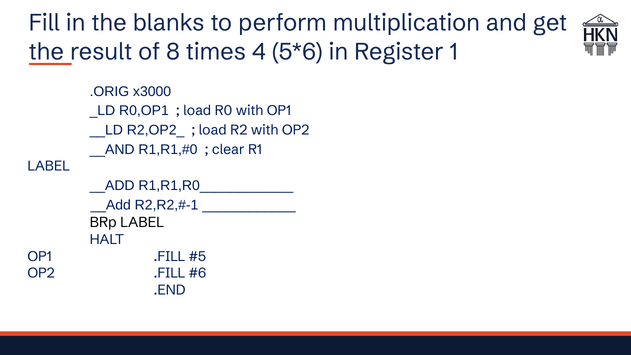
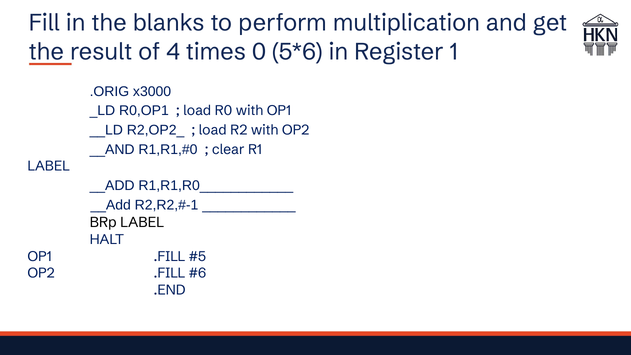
8: 8 -> 4 (173, 52)
4: 4 -> 0 (259, 52)
